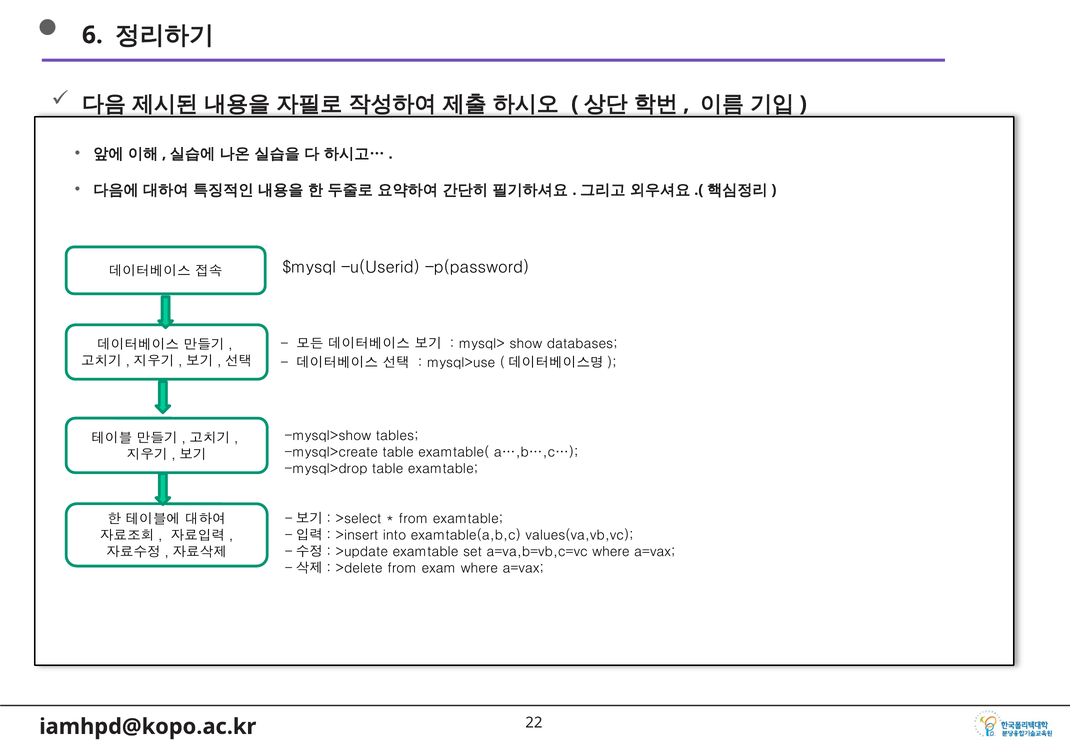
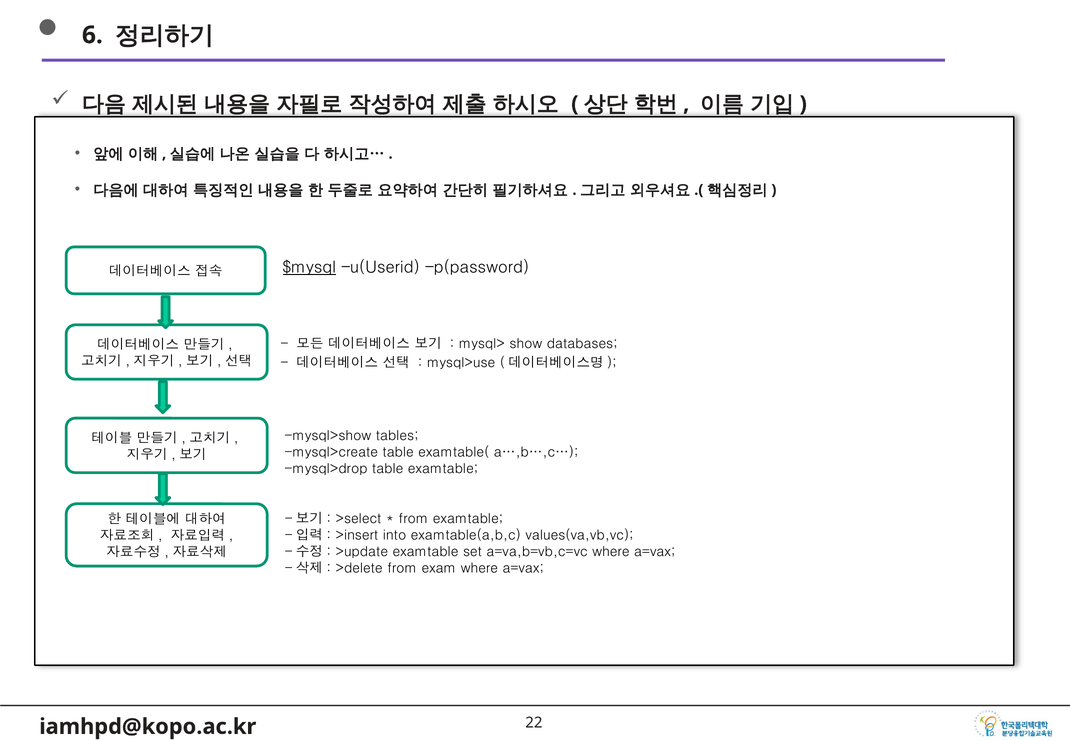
$mysql underline: none -> present (309, 267)
